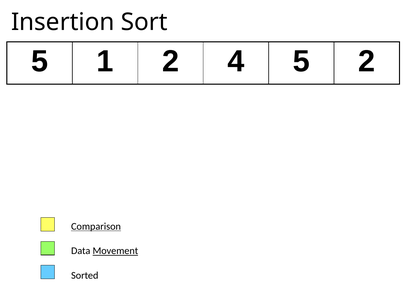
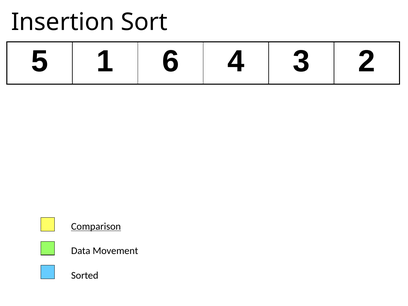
1 2: 2 -> 6 (171, 62)
4 5: 5 -> 3 (301, 62)
Movement underline: present -> none (115, 251)
